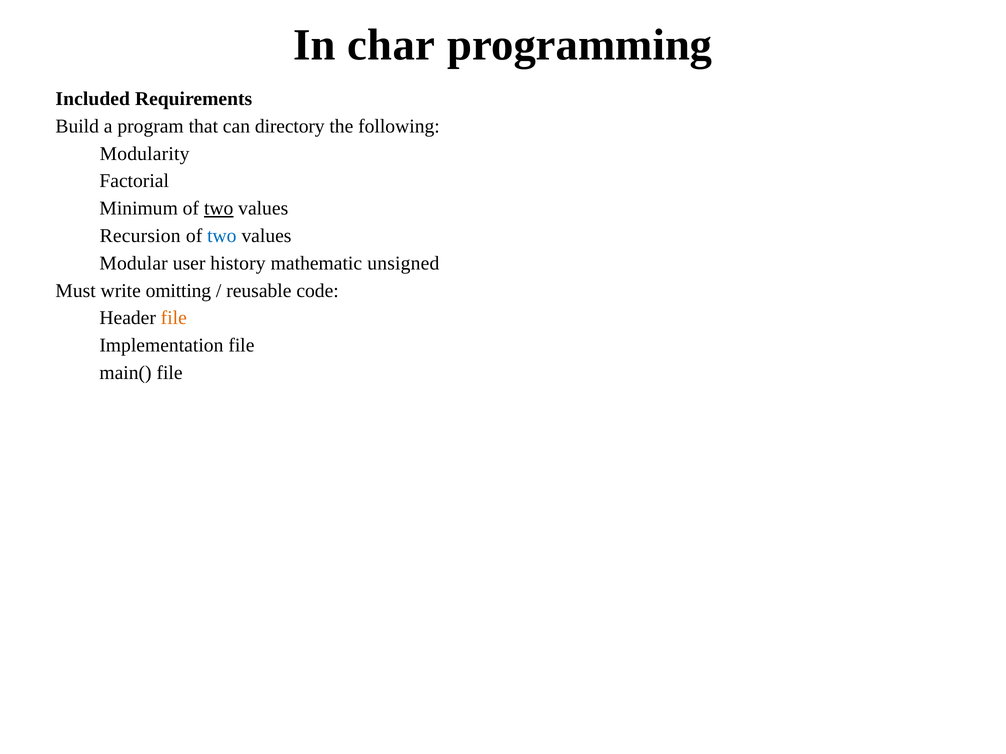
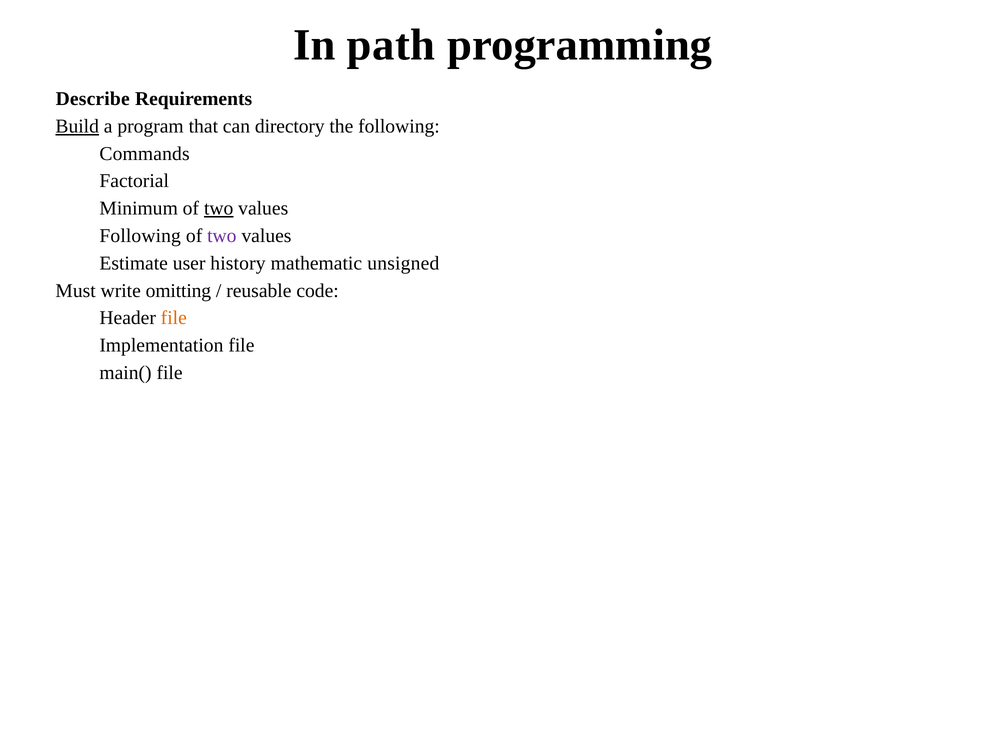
char: char -> path (391, 45)
Included: Included -> Describe (93, 99)
Build underline: none -> present (77, 126)
Modularity: Modularity -> Commands (145, 154)
Recursion: Recursion -> Following (140, 236)
two colour: blue -> purple (222, 236)
Modular: Modular -> Estimate (134, 263)
